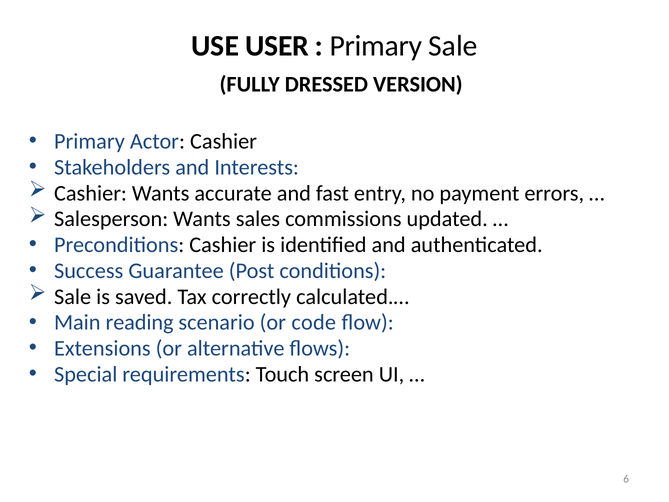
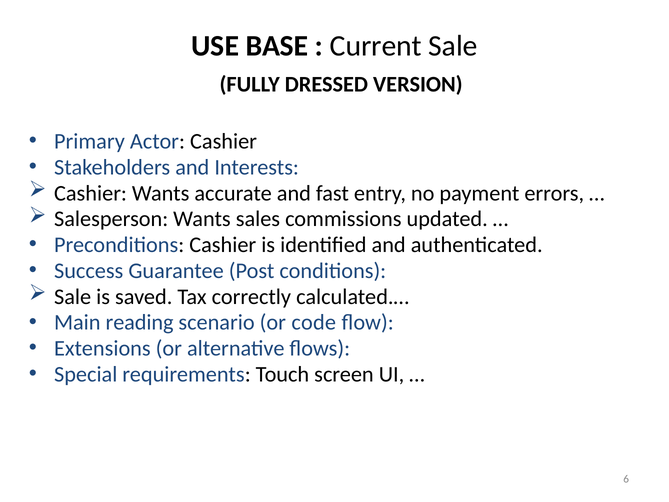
USER: USER -> BASE (277, 46)
Primary: Primary -> Current (376, 46)
